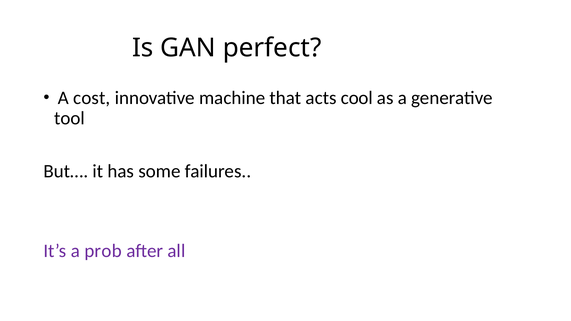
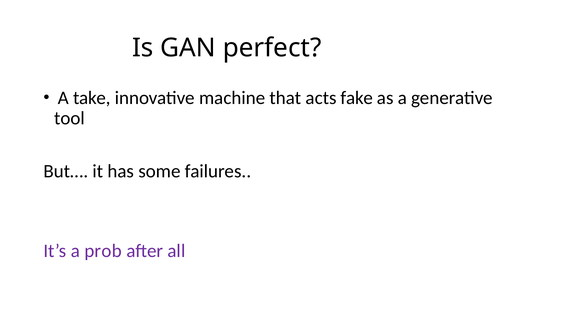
cost: cost -> take (92, 98)
cool: cool -> fake (357, 98)
